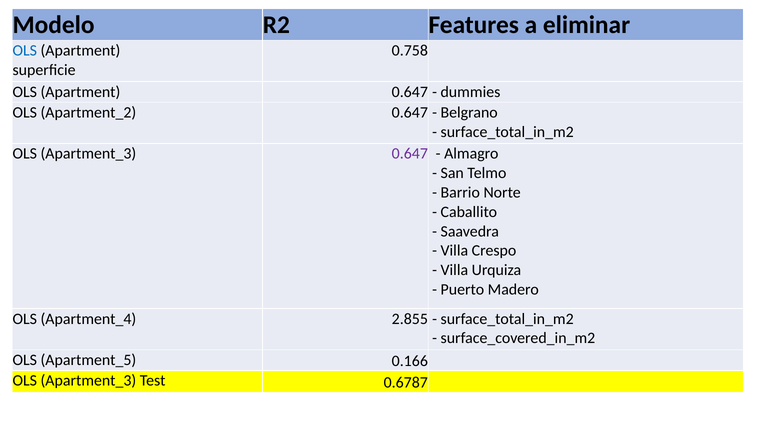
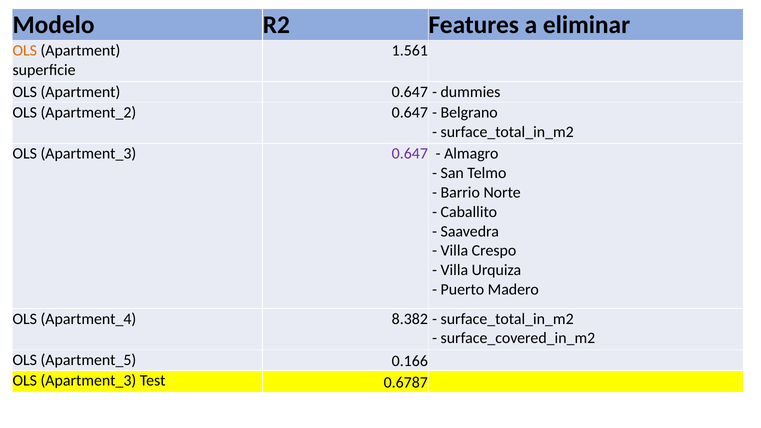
OLS colour: blue -> orange (25, 51)
0.758: 0.758 -> 1.561 (410, 51)
2.855: 2.855 -> 8.382 (410, 319)
